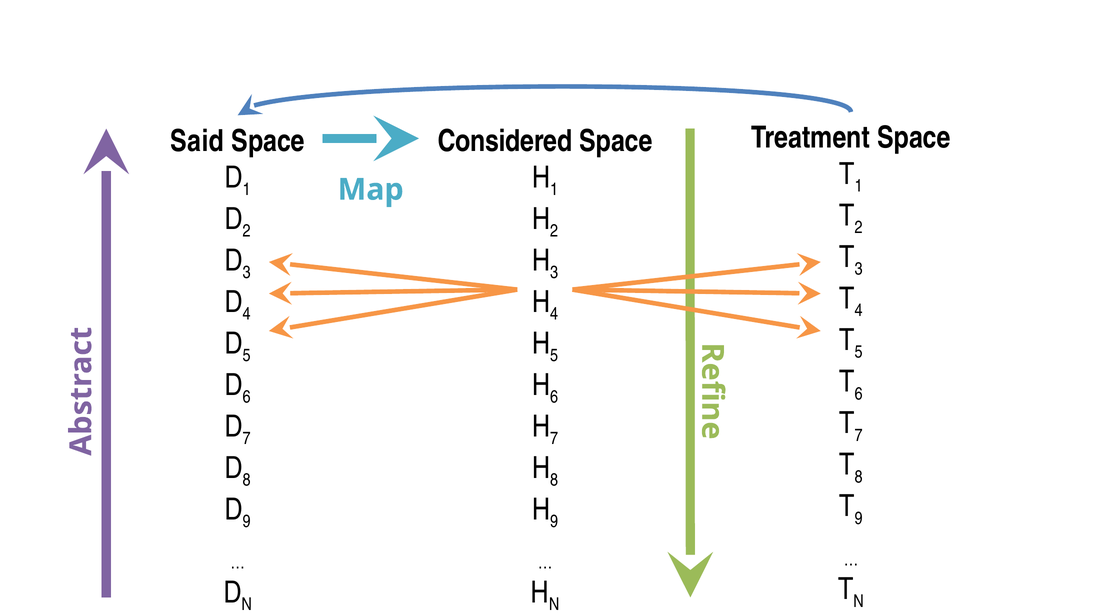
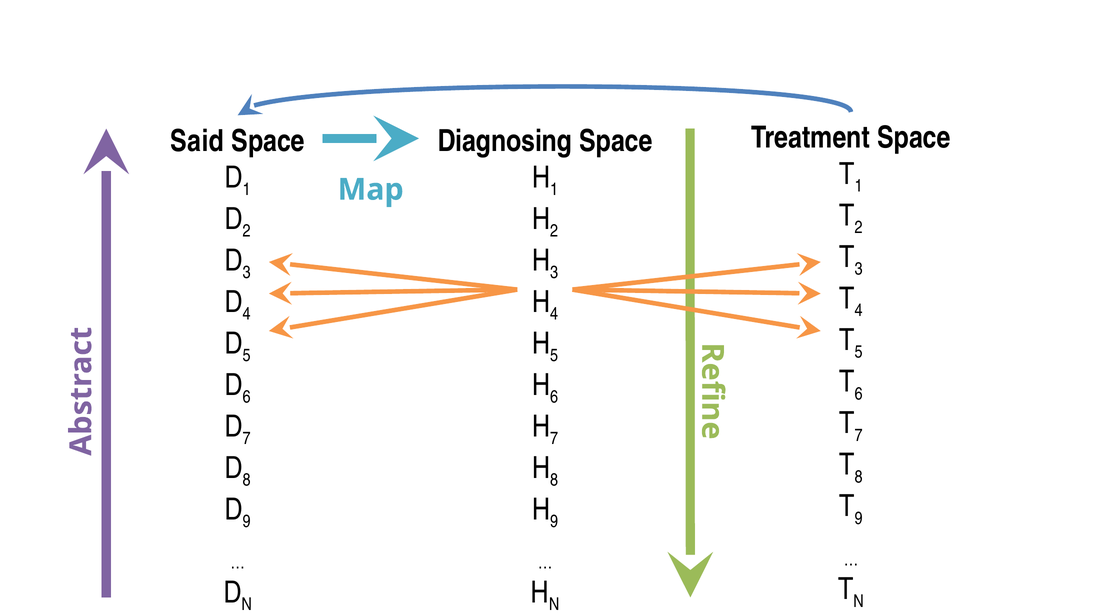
Considered: Considered -> Diagnosing (505, 141)
